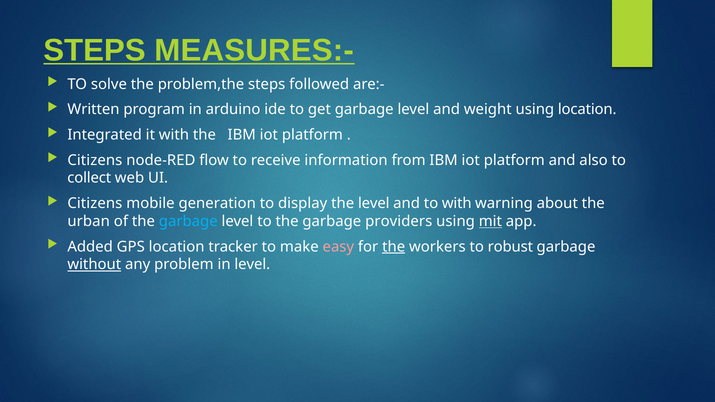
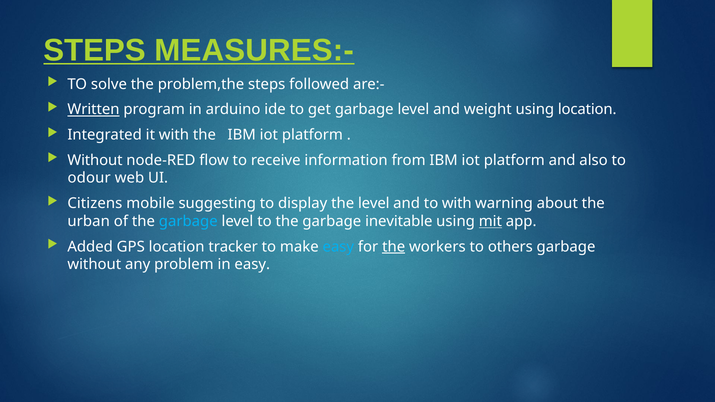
Written underline: none -> present (93, 110)
Citizens: Citizens -> Without (95, 160)
collect: collect -> odour (89, 178)
generation: generation -> suggesting (217, 203)
providers: providers -> inevitable (399, 221)
easy colour: pink -> light blue (338, 247)
robust: robust -> others (510, 247)
without underline: present -> none (94, 265)
in level: level -> easy (252, 265)
